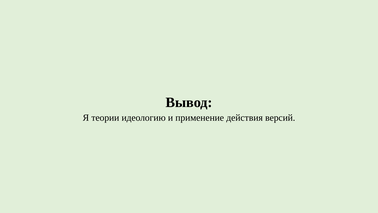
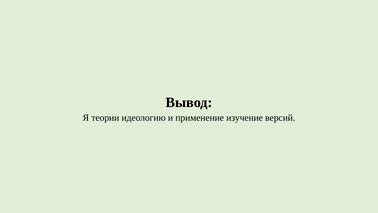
действия: действия -> изучение (245, 118)
